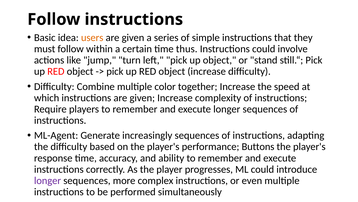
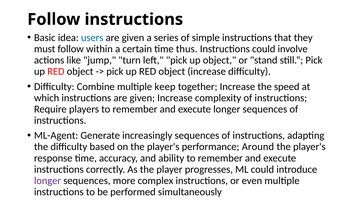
users colour: orange -> blue (92, 38)
color: color -> keep (165, 86)
Buttons: Buttons -> Around (258, 146)
